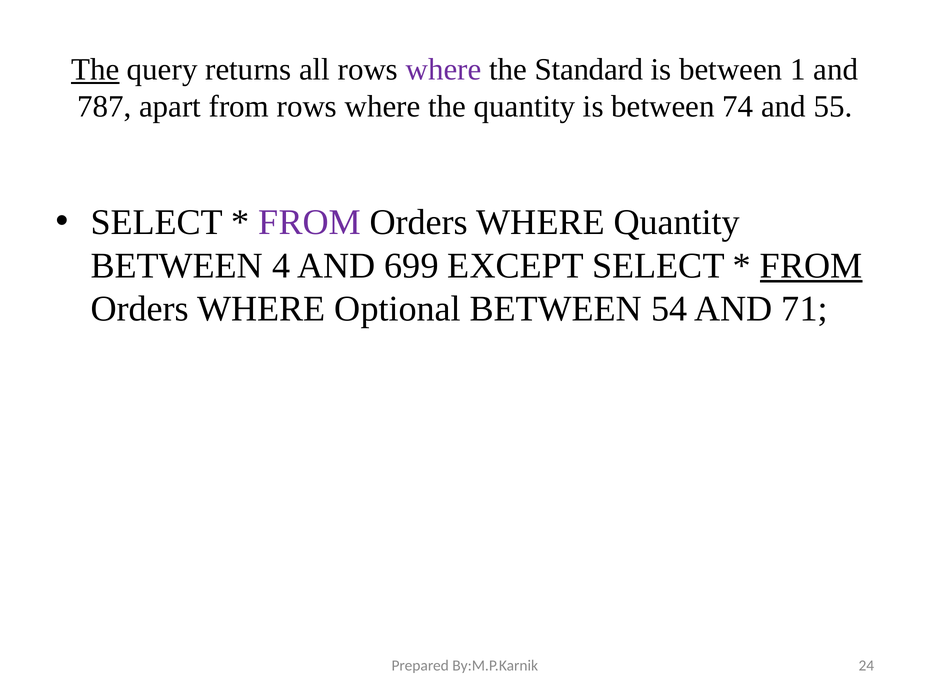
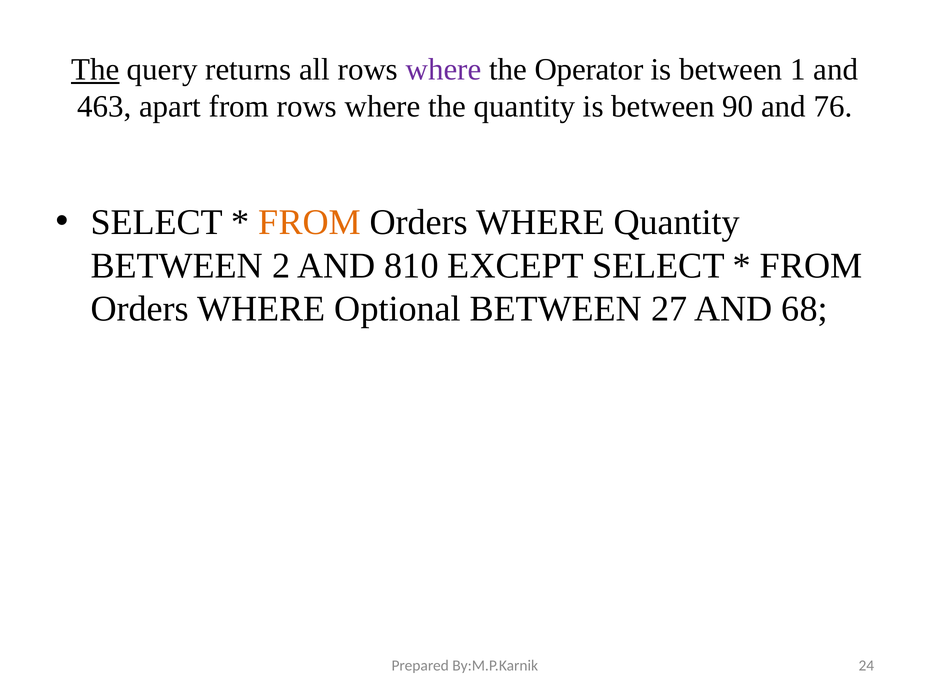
Standard: Standard -> Operator (589, 70)
787: 787 -> 463 (104, 107)
74: 74 -> 90 (738, 107)
55: 55 -> 76 (833, 107)
FROM colour: purple -> orange (310, 223)
4: 4 -> 2 (281, 266)
699: 699 -> 810 (411, 266)
FROM underline: present -> none (811, 266)
54: 54 -> 27 (669, 309)
71: 71 -> 68 (805, 309)
